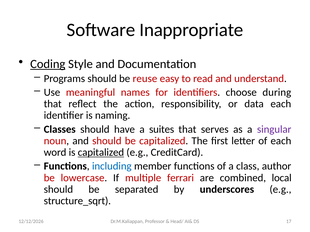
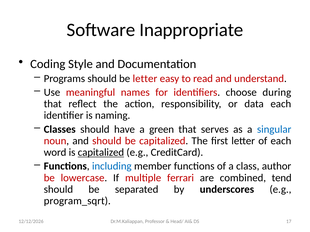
Coding underline: present -> none (48, 64)
be reuse: reuse -> letter (145, 79)
suites: suites -> green (162, 129)
singular colour: purple -> blue (274, 129)
local: local -> tend (282, 178)
structure_sqrt: structure_sqrt -> program_sqrt (77, 201)
